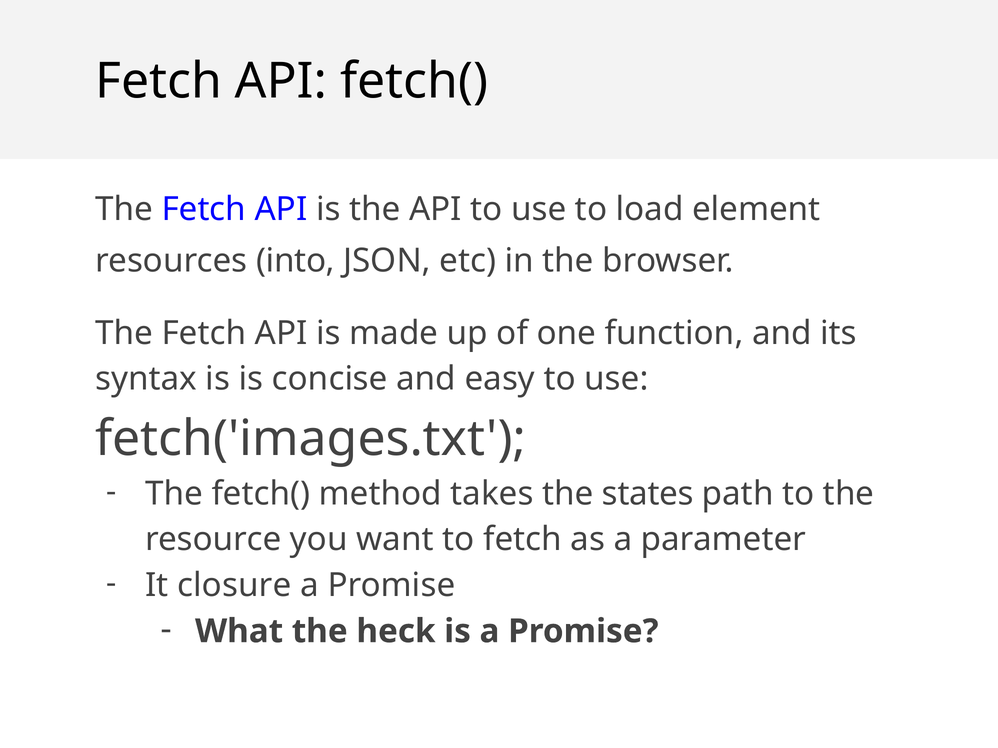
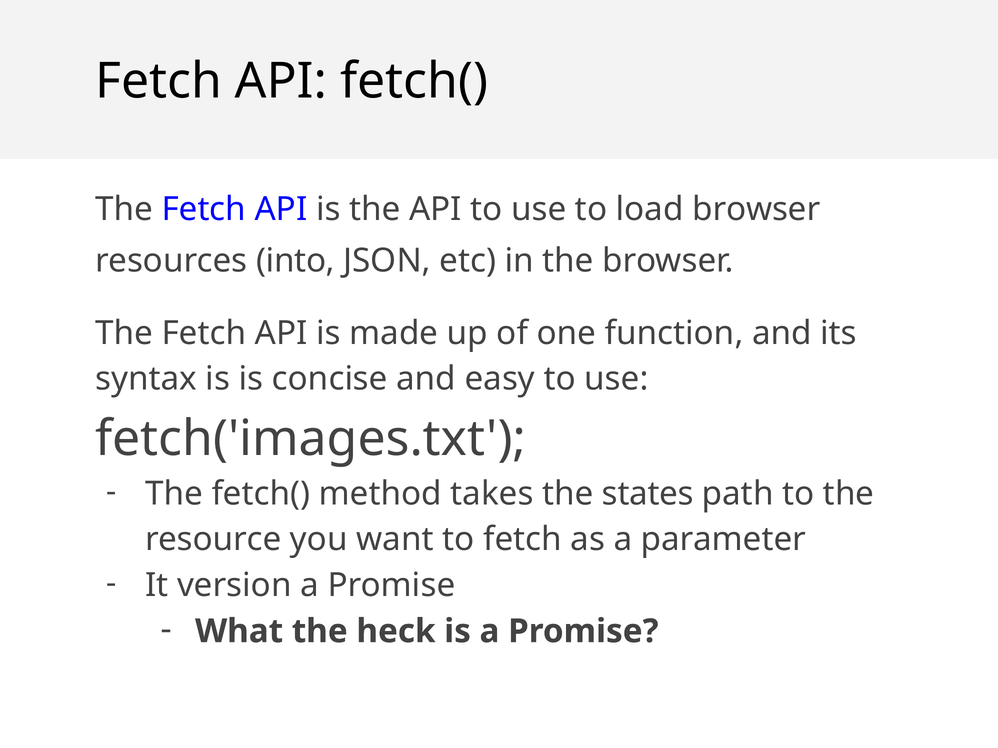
load element: element -> browser (756, 209)
closure: closure -> version (234, 586)
